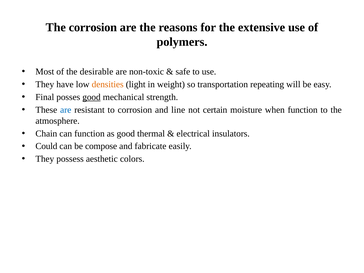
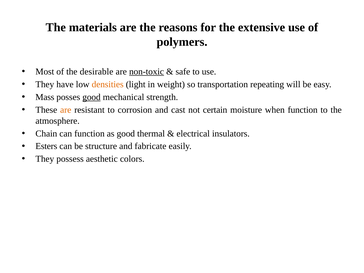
The corrosion: corrosion -> materials (93, 27)
non-toxic underline: none -> present (147, 72)
Final: Final -> Mass (45, 97)
are colour: blue -> orange (66, 110)
line: line -> cast (178, 110)
Could: Could -> Esters (46, 146)
compose: compose -> structure (101, 146)
